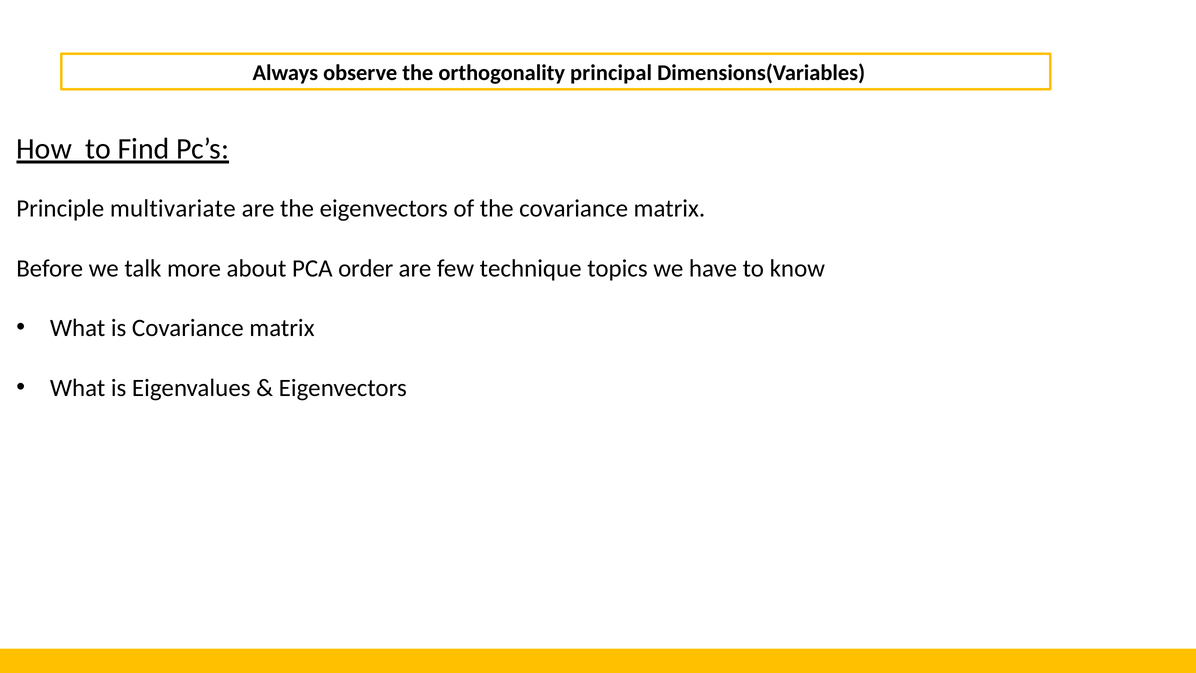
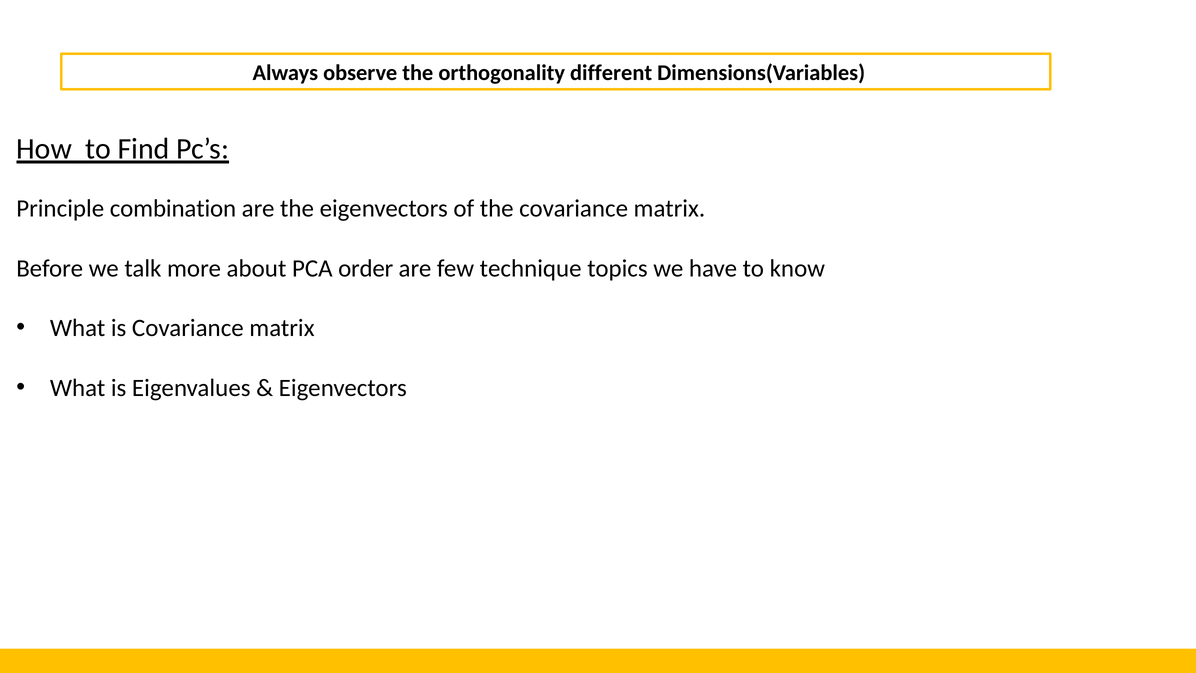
principal: principal -> different (611, 73)
multivariate: multivariate -> combination (173, 208)
